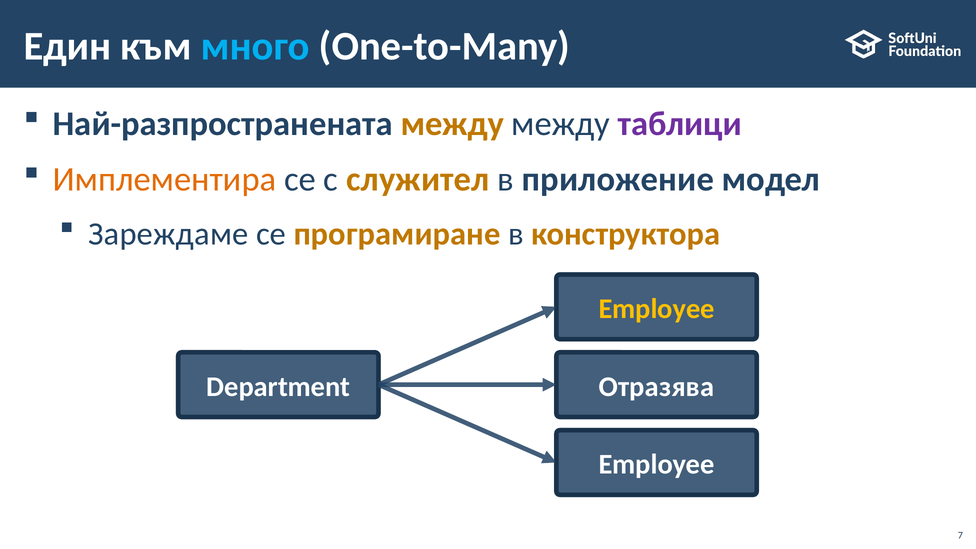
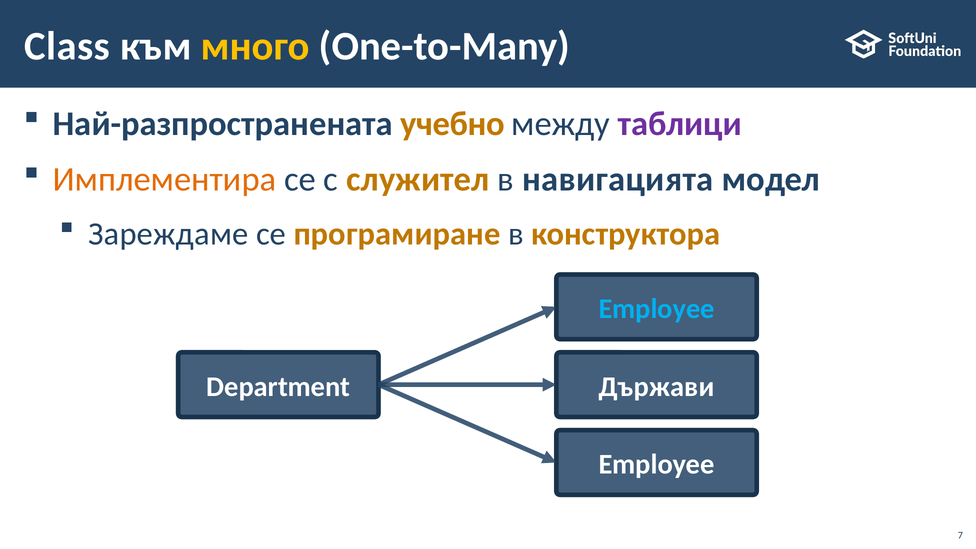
Един: Един -> Class (67, 46)
много colour: light blue -> yellow (255, 46)
Най-разпространената между: между -> учебно (452, 124)
приложение: приложение -> навигацията (618, 180)
Employee colour: yellow -> light blue (657, 309)
Отразява: Отразява -> Държави (656, 387)
